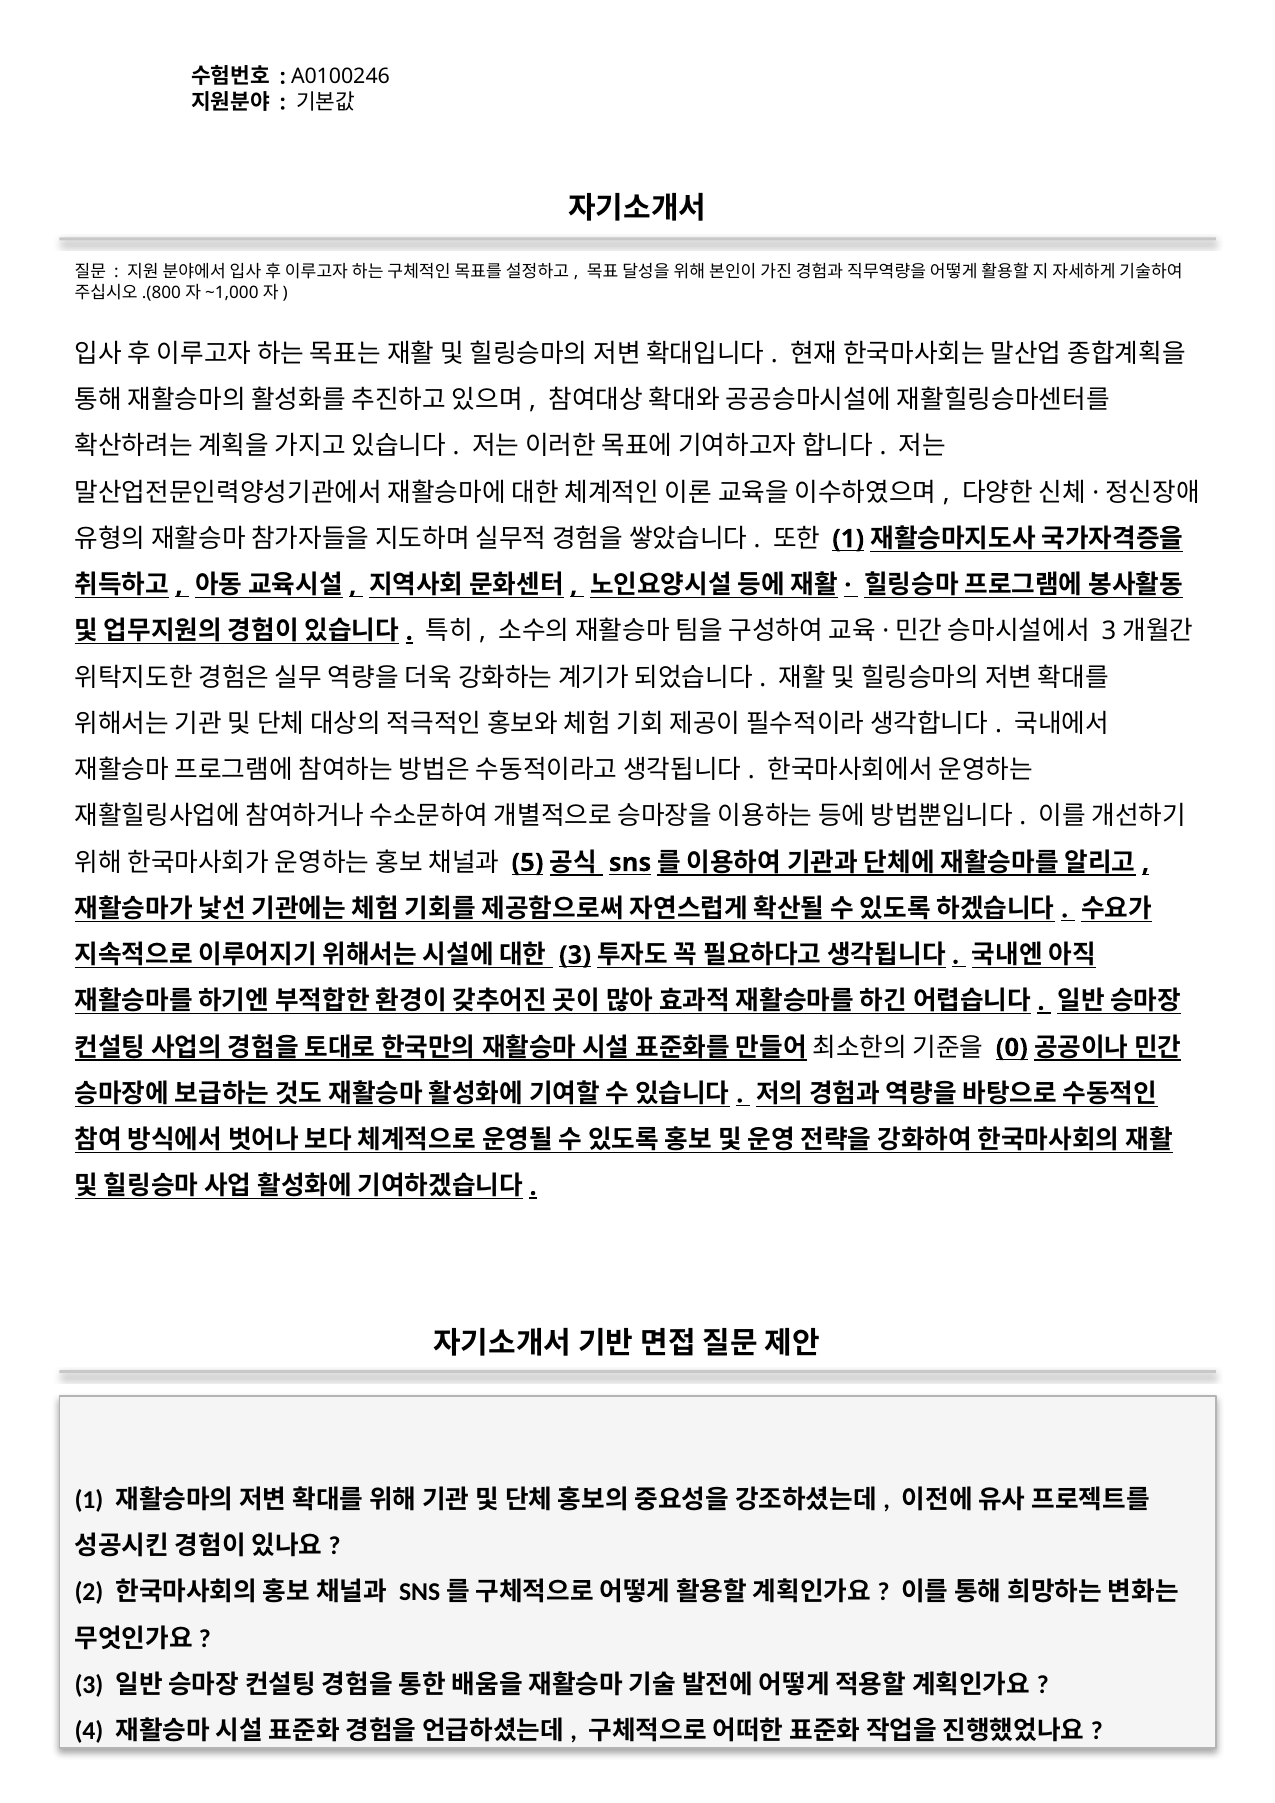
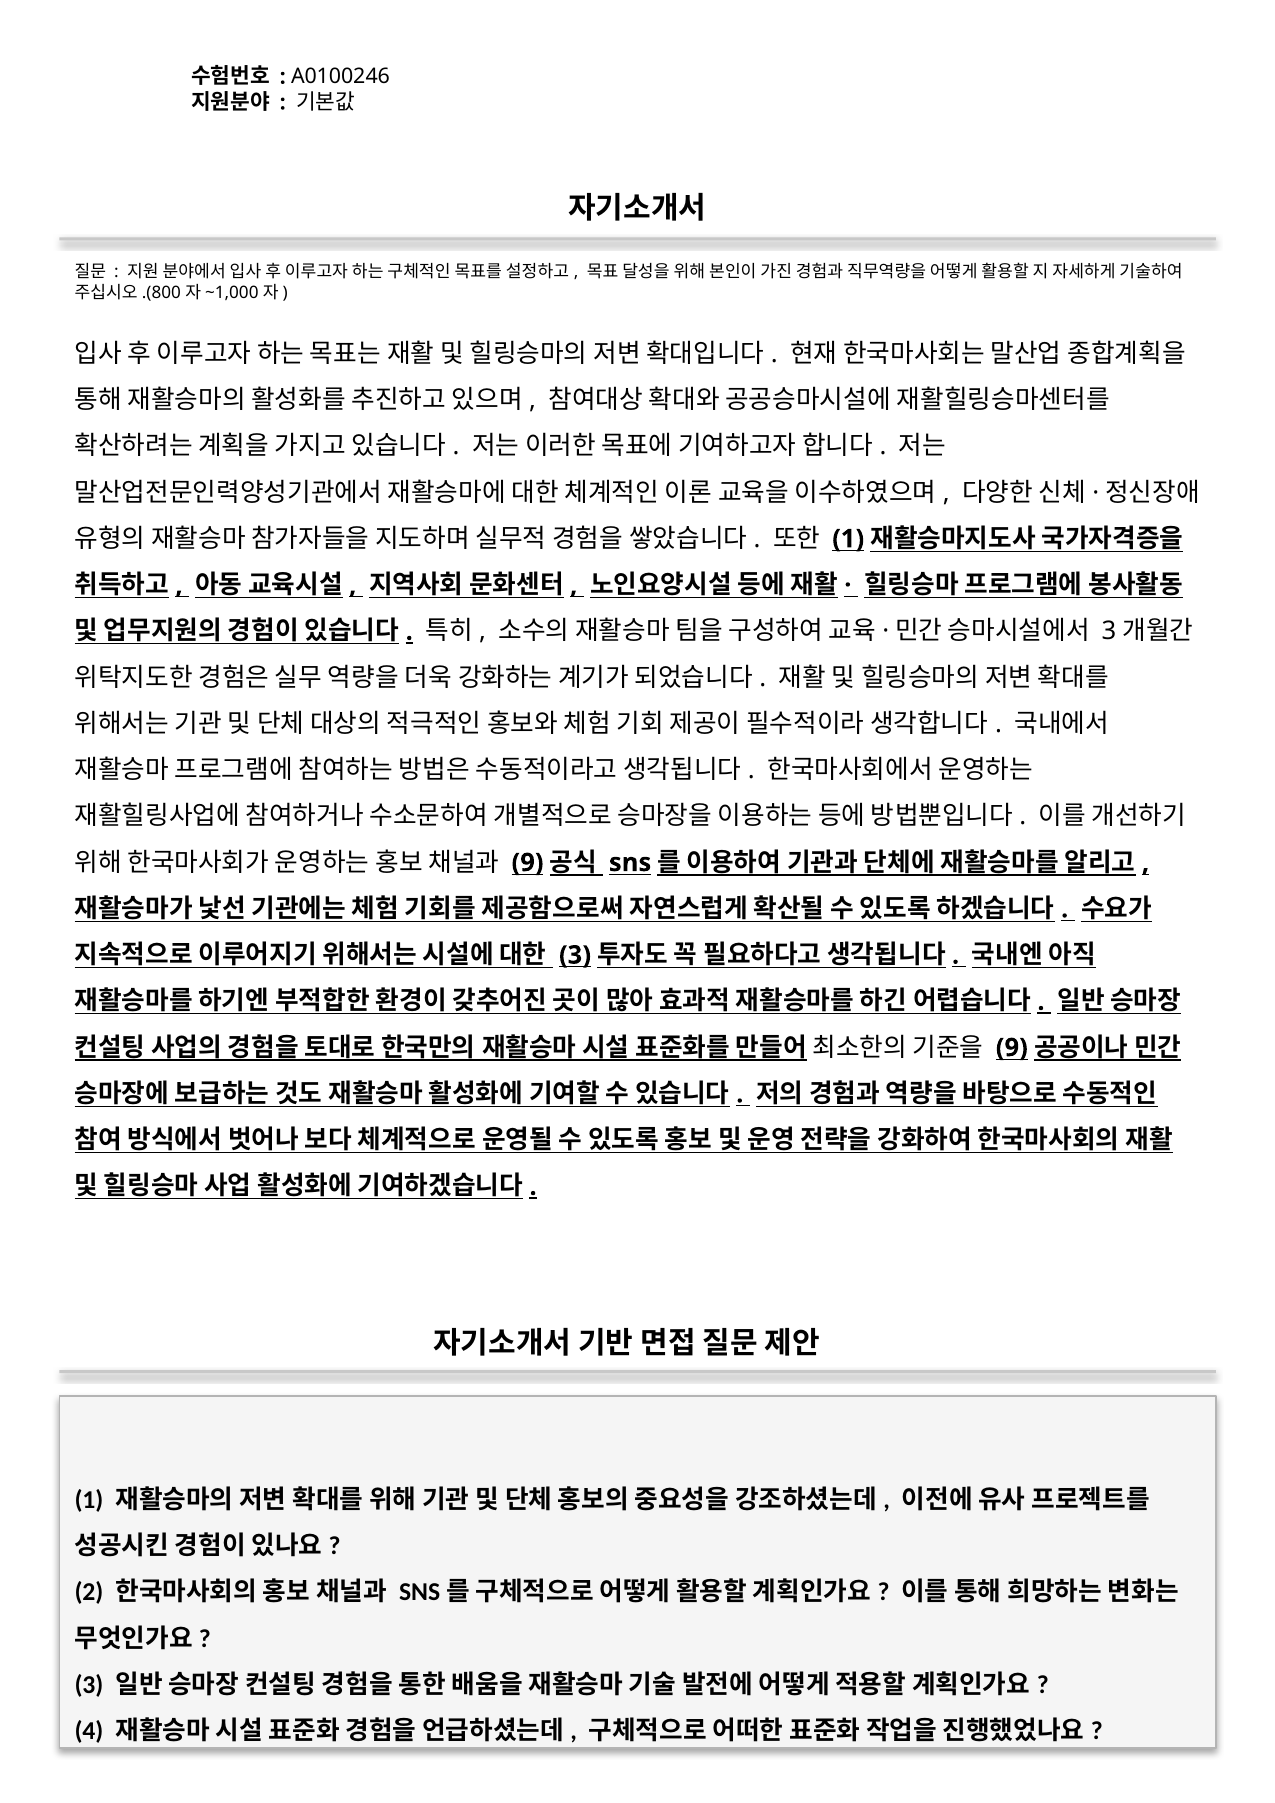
5: 5 -> 9 (528, 863)
0: 0 -> 9 (1012, 1048)
